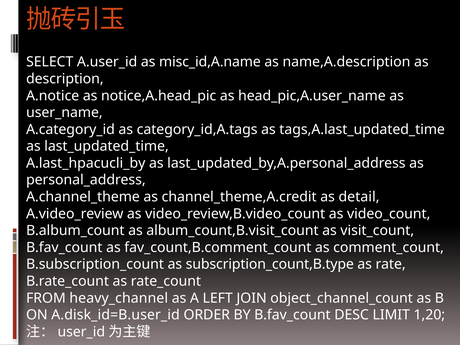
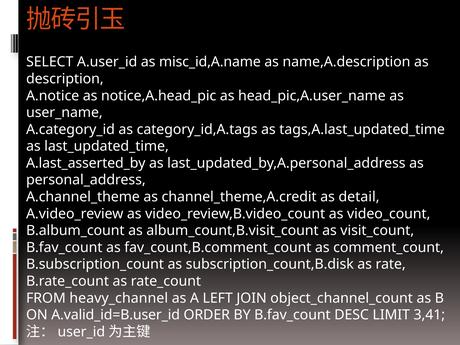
A.last_hpacucli_by: A.last_hpacucli_by -> A.last_asserted_by (86, 163)
subscription_count,B.type: subscription_count,B.type -> subscription_count,B.disk (270, 264)
A.disk_id=B.user_id: A.disk_id=B.user_id -> A.valid_id=B.user_id (116, 315)
1,20: 1,20 -> 3,41 (429, 315)
